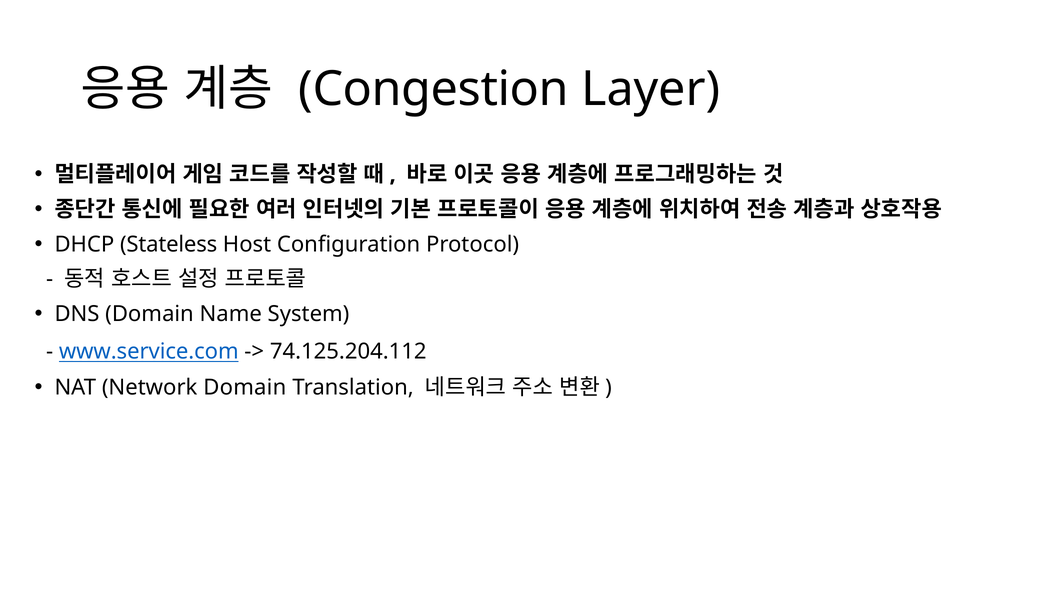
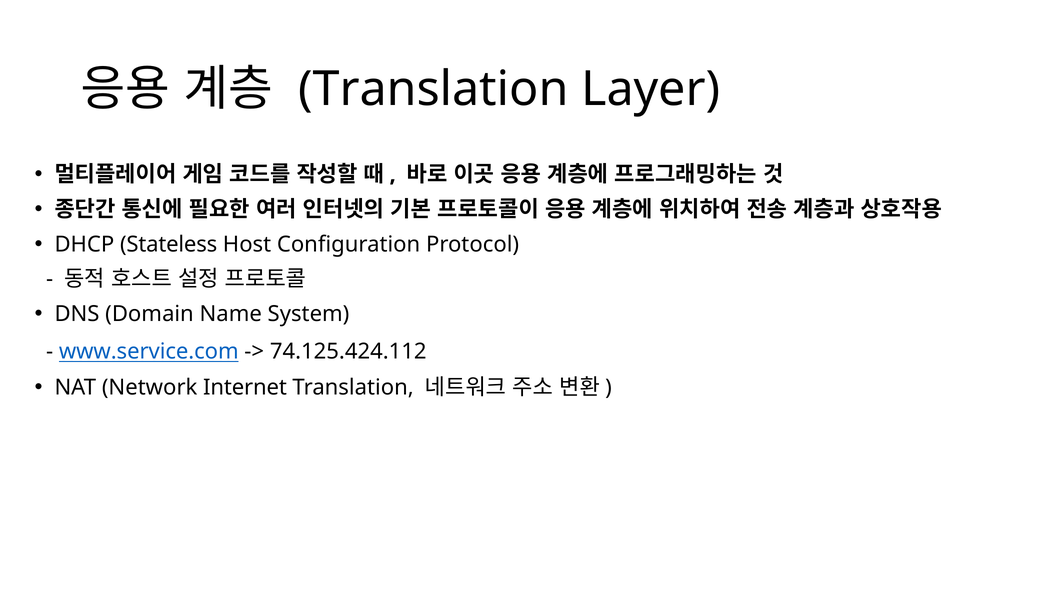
Congestion: Congestion -> Translation (433, 89)
74.125.204.112: 74.125.204.112 -> 74.125.424.112 (348, 351)
Network Domain: Domain -> Internet (245, 387)
